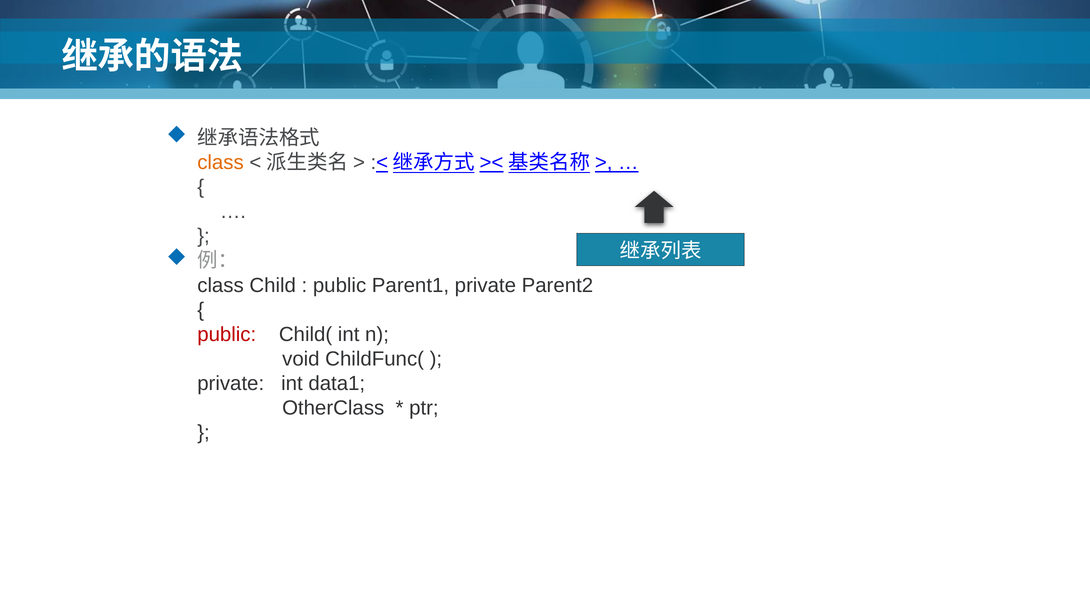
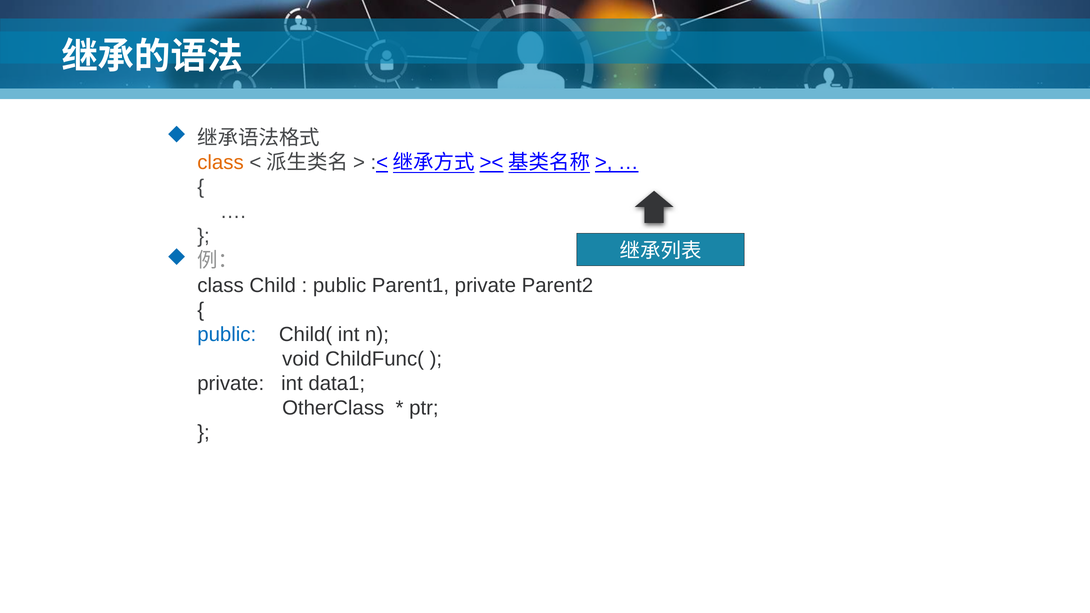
public colour: red -> blue (227, 334)
